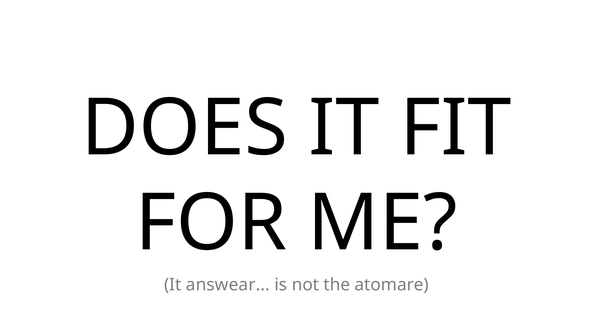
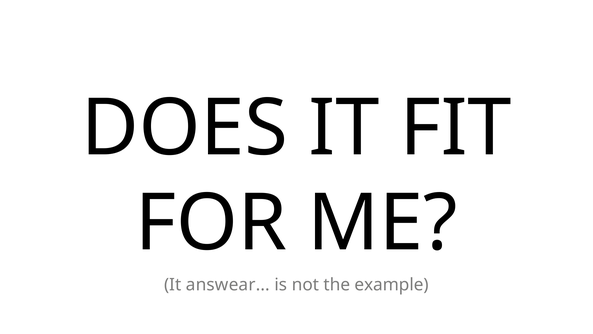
atomare: atomare -> example (392, 285)
